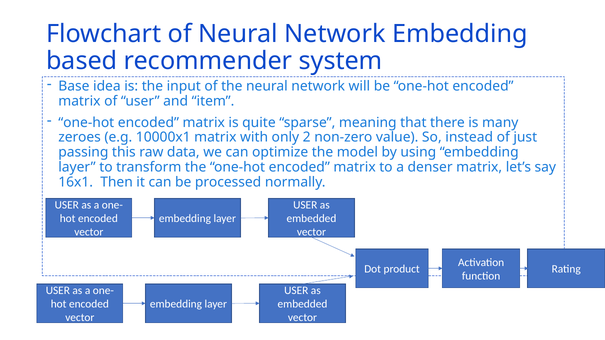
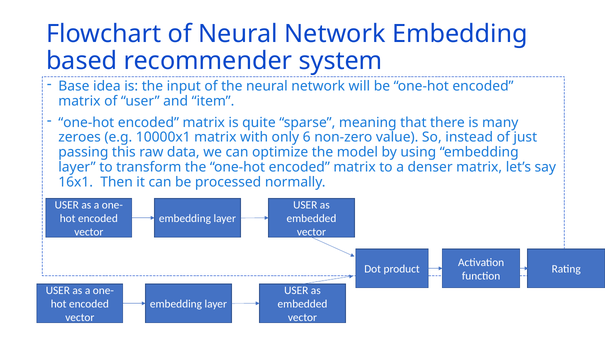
2: 2 -> 6 (307, 138)
